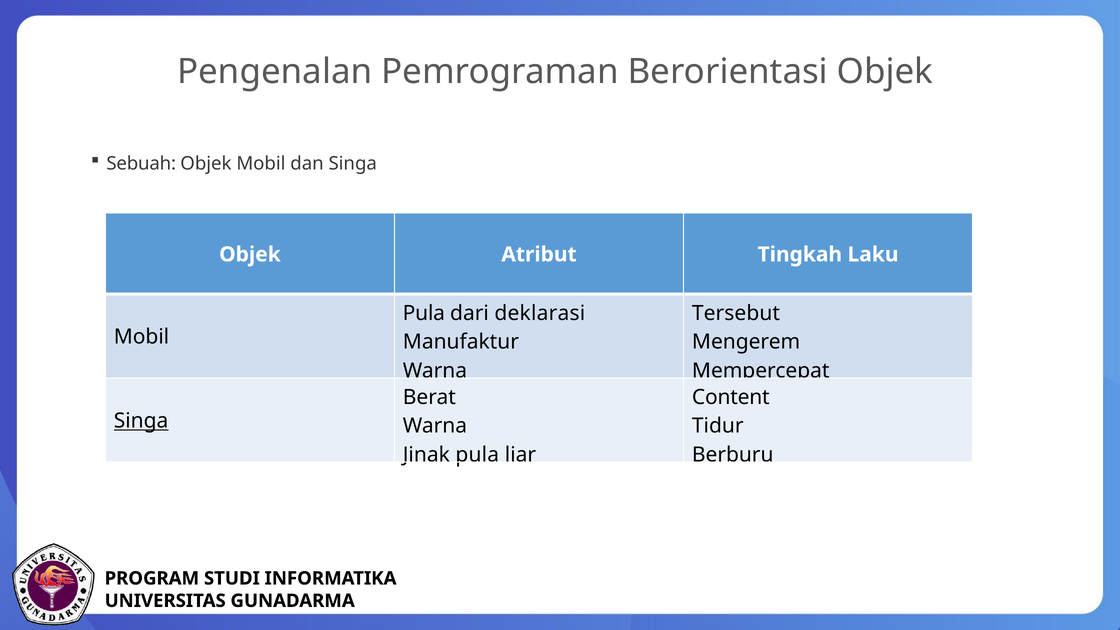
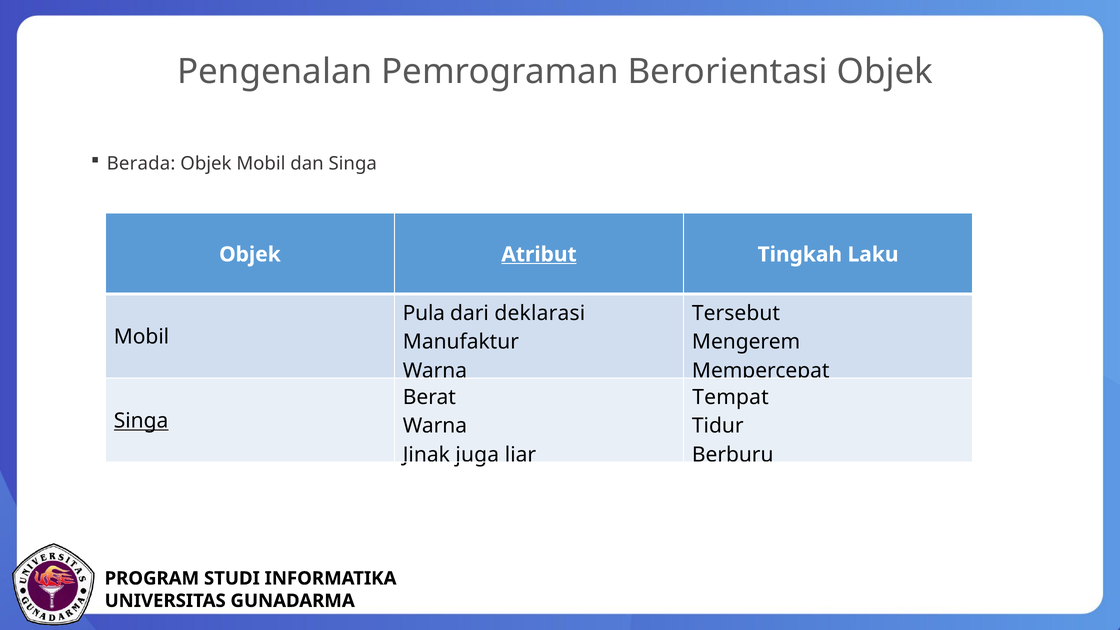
Sebuah: Sebuah -> Berada (141, 164)
Atribut underline: none -> present (539, 254)
Content: Content -> Tempat (731, 397)
Jinak pula: pula -> juga (477, 455)
